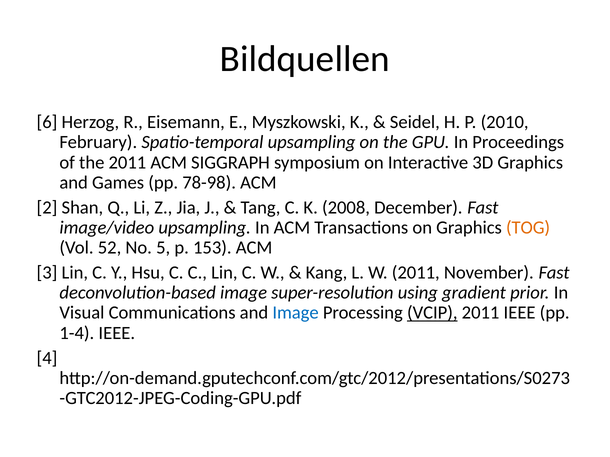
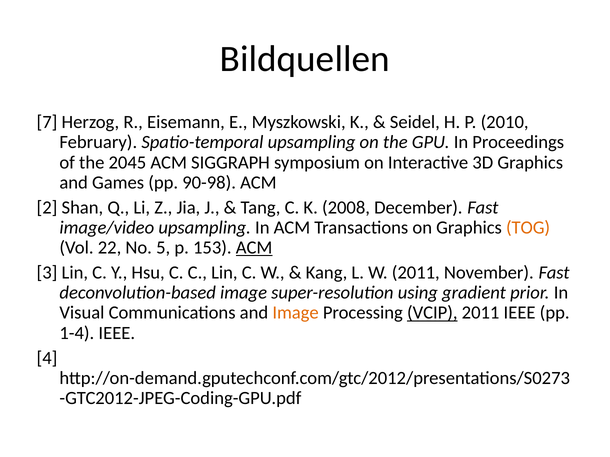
6: 6 -> 7 (47, 122)
the 2011: 2011 -> 2045 (127, 163)
78-98: 78-98 -> 90-98 (209, 183)
52: 52 -> 22 (110, 248)
ACM underline: none -> present (254, 248)
Image colour: blue -> orange (296, 313)
